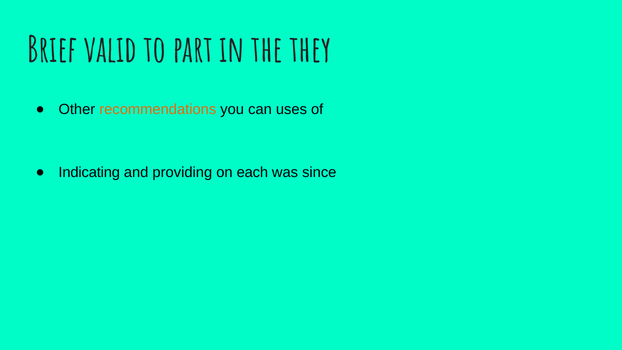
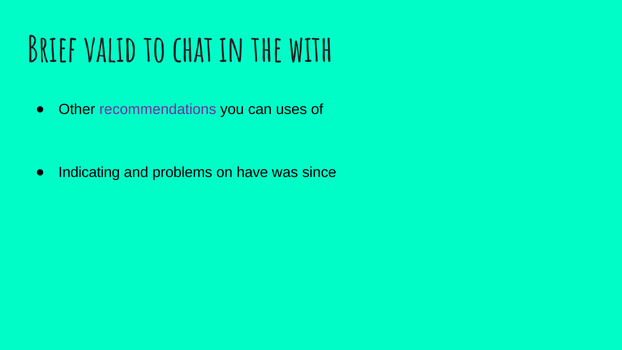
part: part -> chat (193, 50)
they: they -> with (311, 50)
recommendations colour: orange -> purple (158, 110)
providing: providing -> problems (182, 172)
each: each -> have (252, 172)
